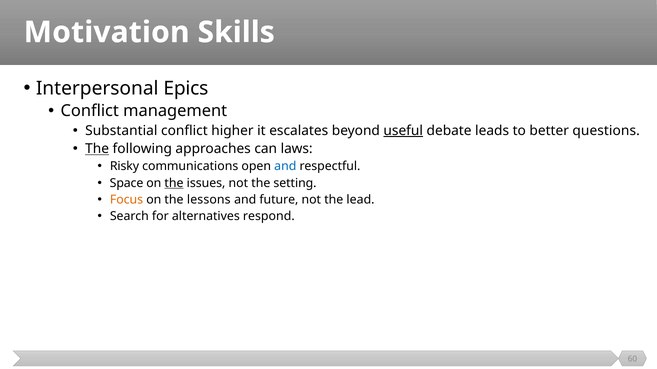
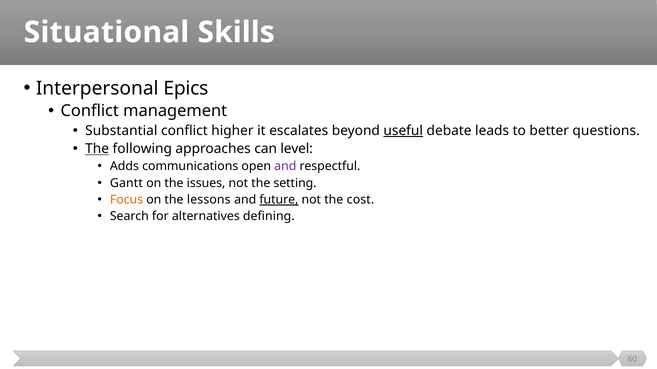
Motivation: Motivation -> Situational (107, 32)
laws: laws -> level (297, 149)
Risky: Risky -> Adds (124, 167)
and colour: blue -> purple (285, 167)
Space: Space -> Gantt (126, 183)
the underline: present -> none (174, 183)
future underline: none -> present (279, 200)
lead: lead -> cost (360, 200)
respond: respond -> defining (269, 217)
